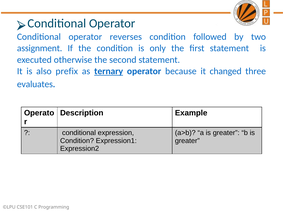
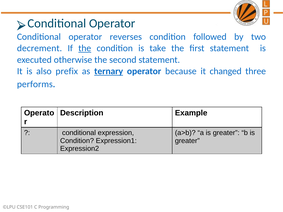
assignment: assignment -> decrement (39, 48)
the underline: none -> present (85, 48)
only: only -> take (158, 48)
evaluates: evaluates -> performs (35, 84)
